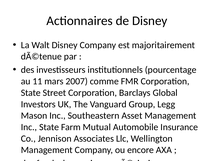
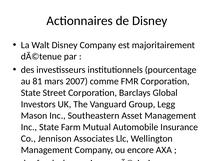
11: 11 -> 81 (37, 81)
